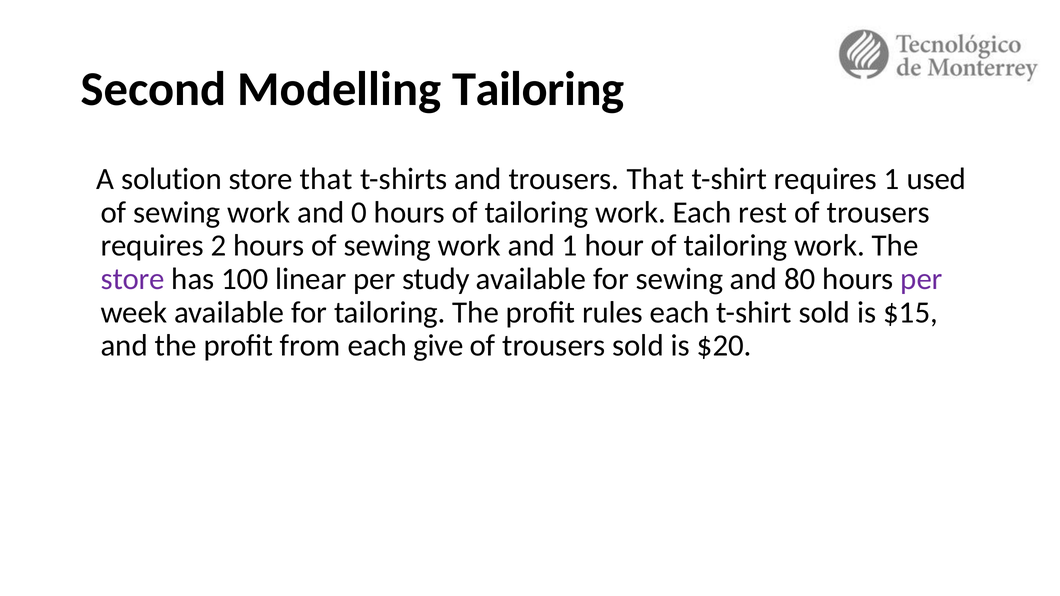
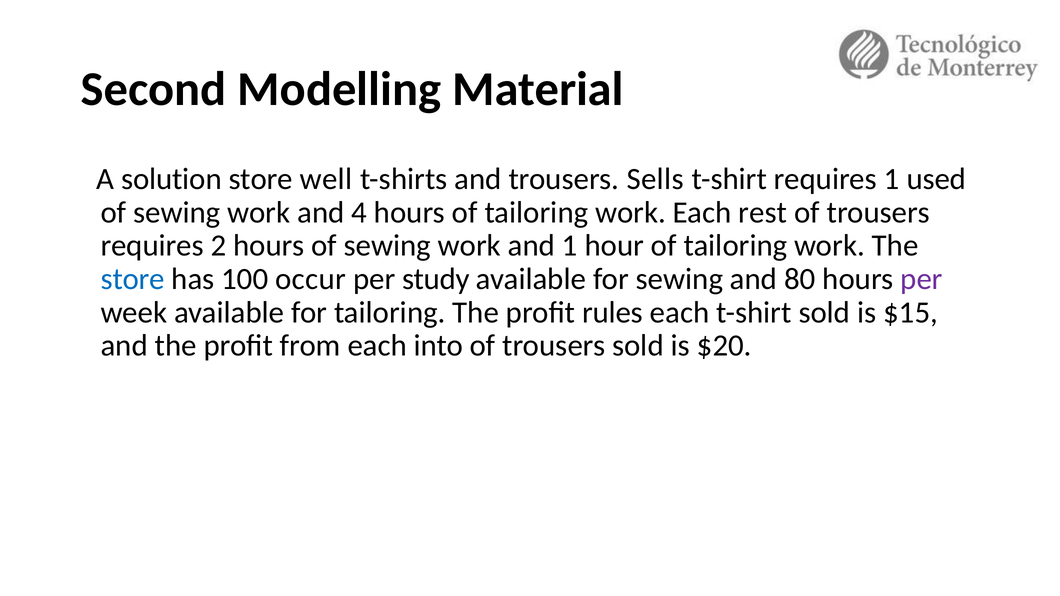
Modelling Tailoring: Tailoring -> Material (538, 89)
store that: that -> well (326, 179)
trousers That: That -> Sells (655, 179)
0: 0 -> 4 (359, 212)
store colour: purple -> blue (133, 279)
linear: linear -> occur (311, 279)
give: give -> into (438, 346)
